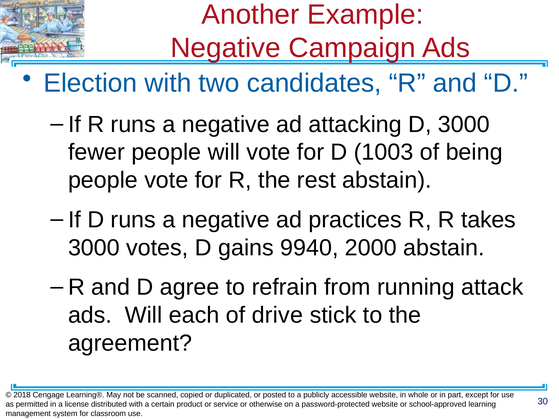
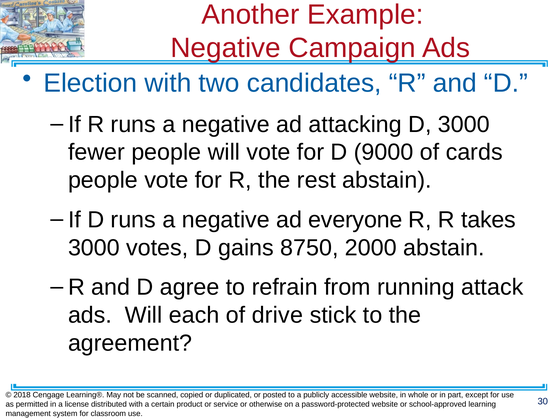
1003: 1003 -> 9000 (384, 152)
being: being -> cards (474, 152)
practices: practices -> everyone (355, 220)
9940: 9940 -> 8750 (309, 248)
